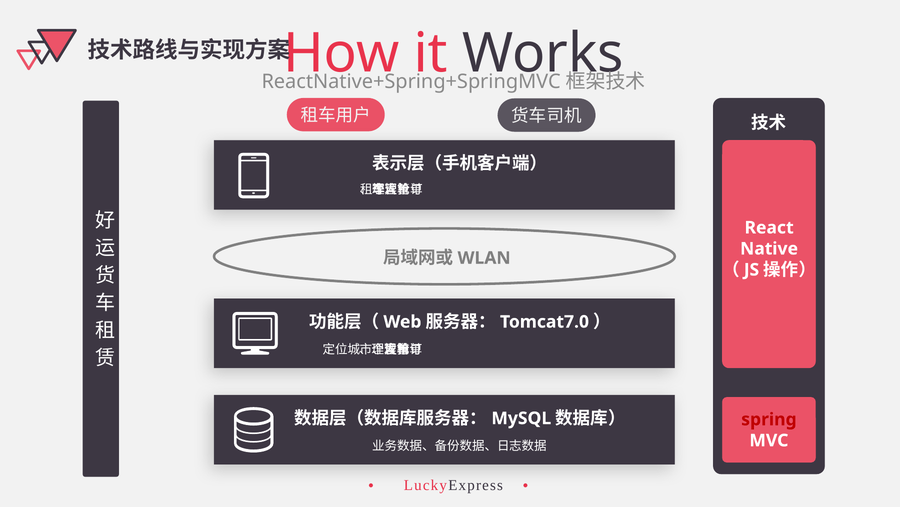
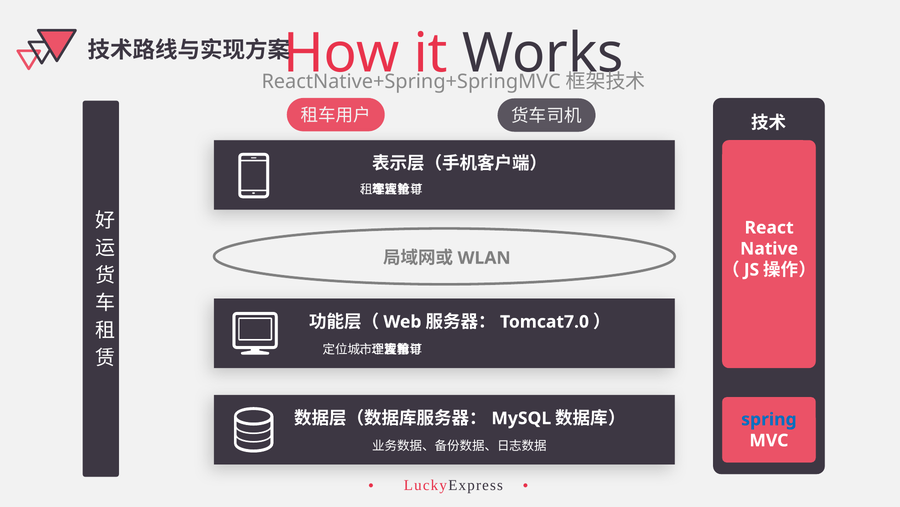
spring colour: red -> blue (769, 419)
